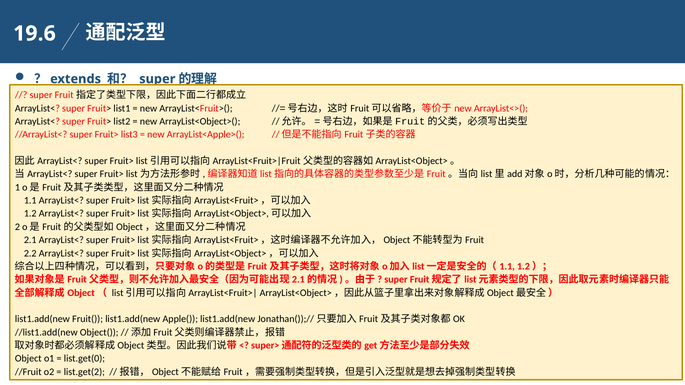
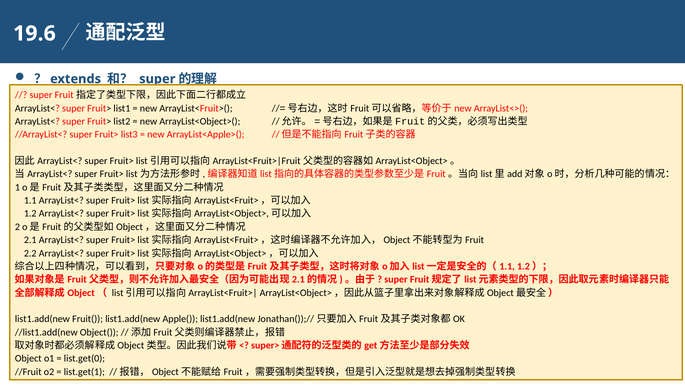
list.get(2: list.get(2 -> list.get(1 (84, 372)
